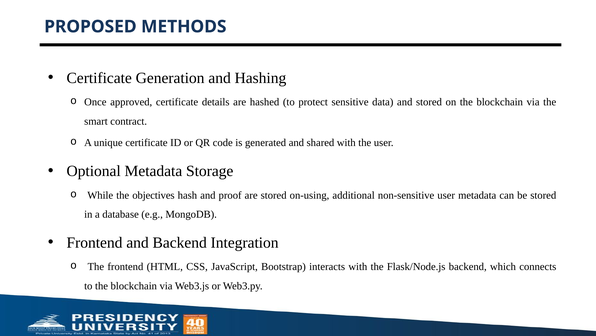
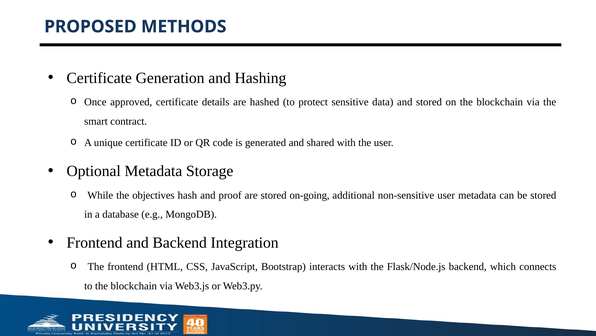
on-using: on-using -> on-going (310, 195)
